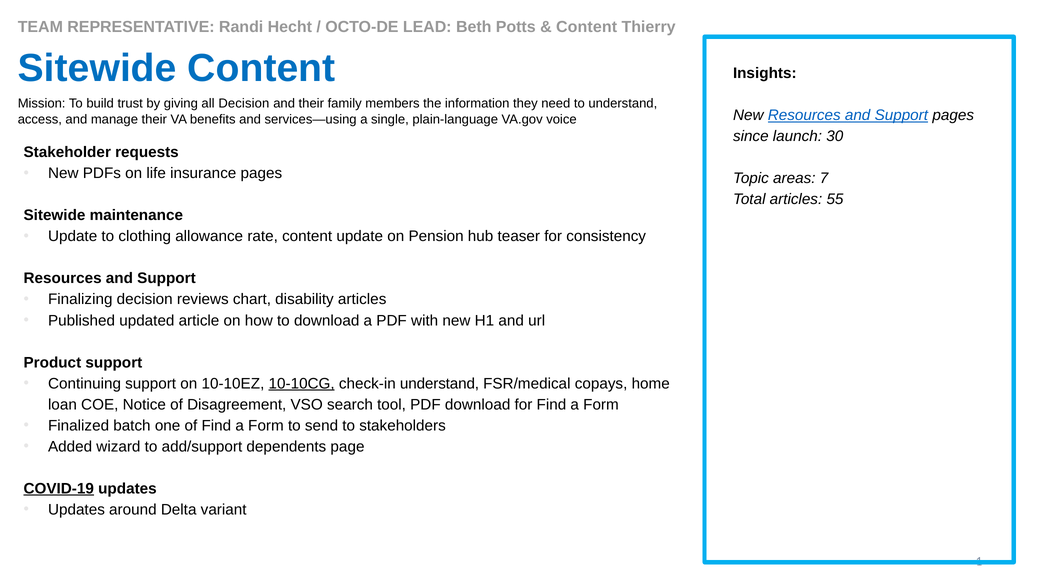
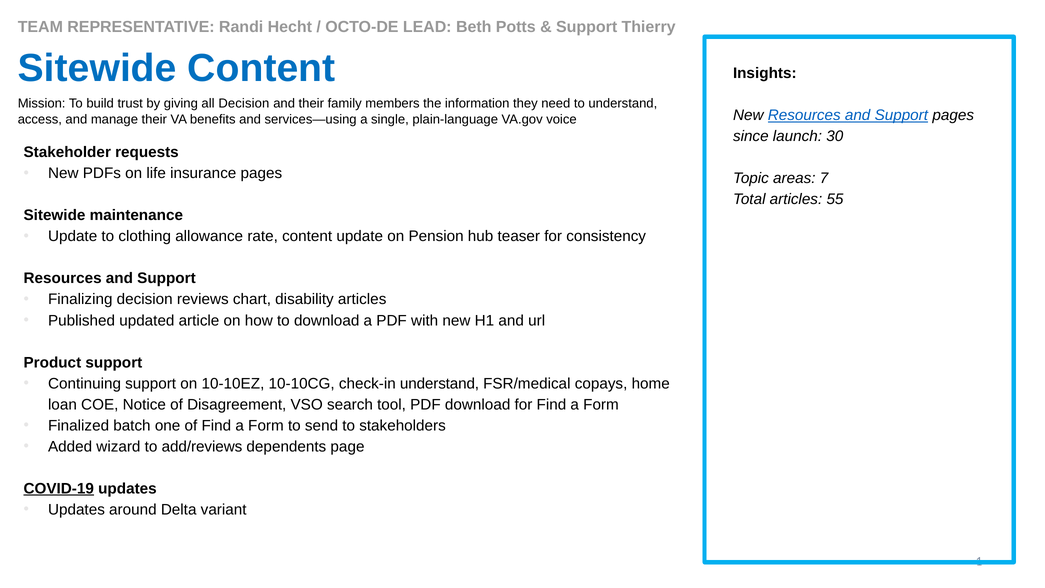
Content: Content -> Support (587, 27)
10-10CG underline: present -> none (302, 383)
add/support: add/support -> add/reviews (202, 446)
